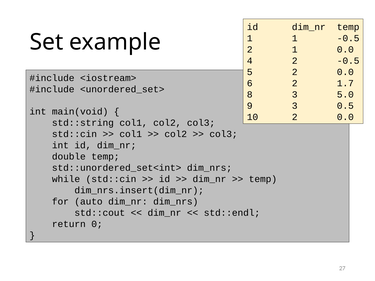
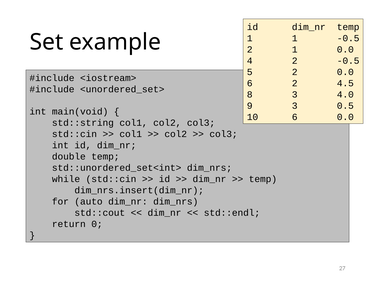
1.7: 1.7 -> 4.5 (345, 83)
5.0: 5.0 -> 4.0 (345, 95)
10 2: 2 -> 6 (295, 117)
